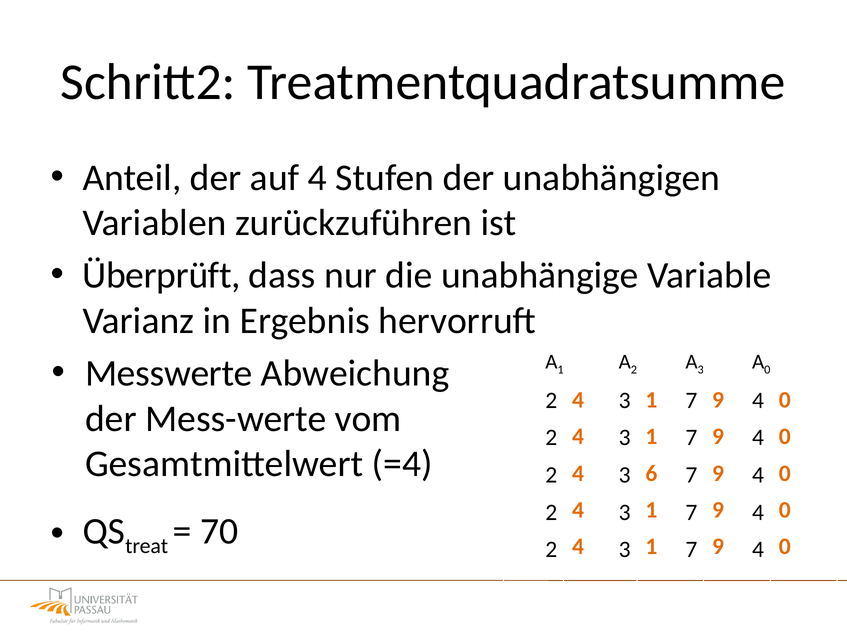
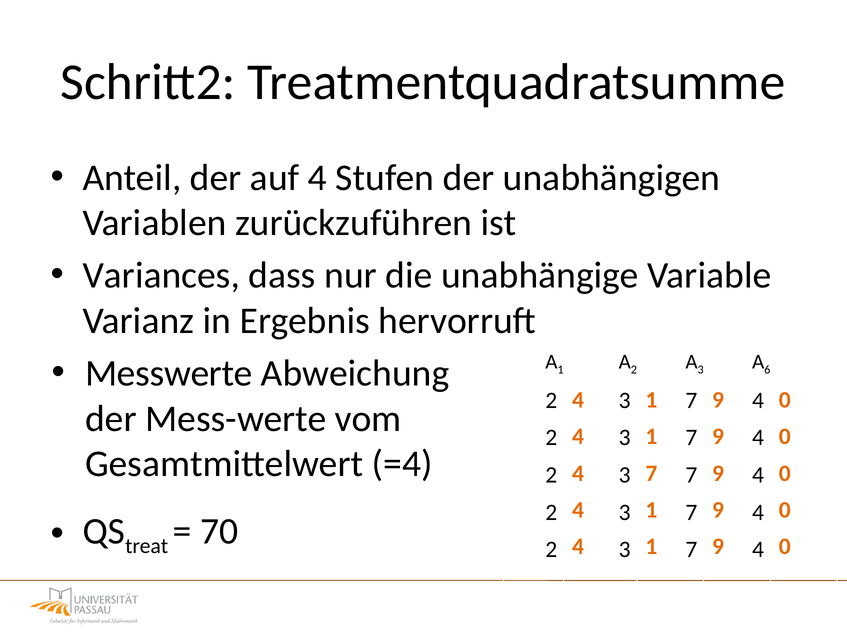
Überprüft: Überprüft -> Variances (161, 276)
0: 0 -> 6 (767, 370)
4 6: 6 -> 7 (651, 473)
